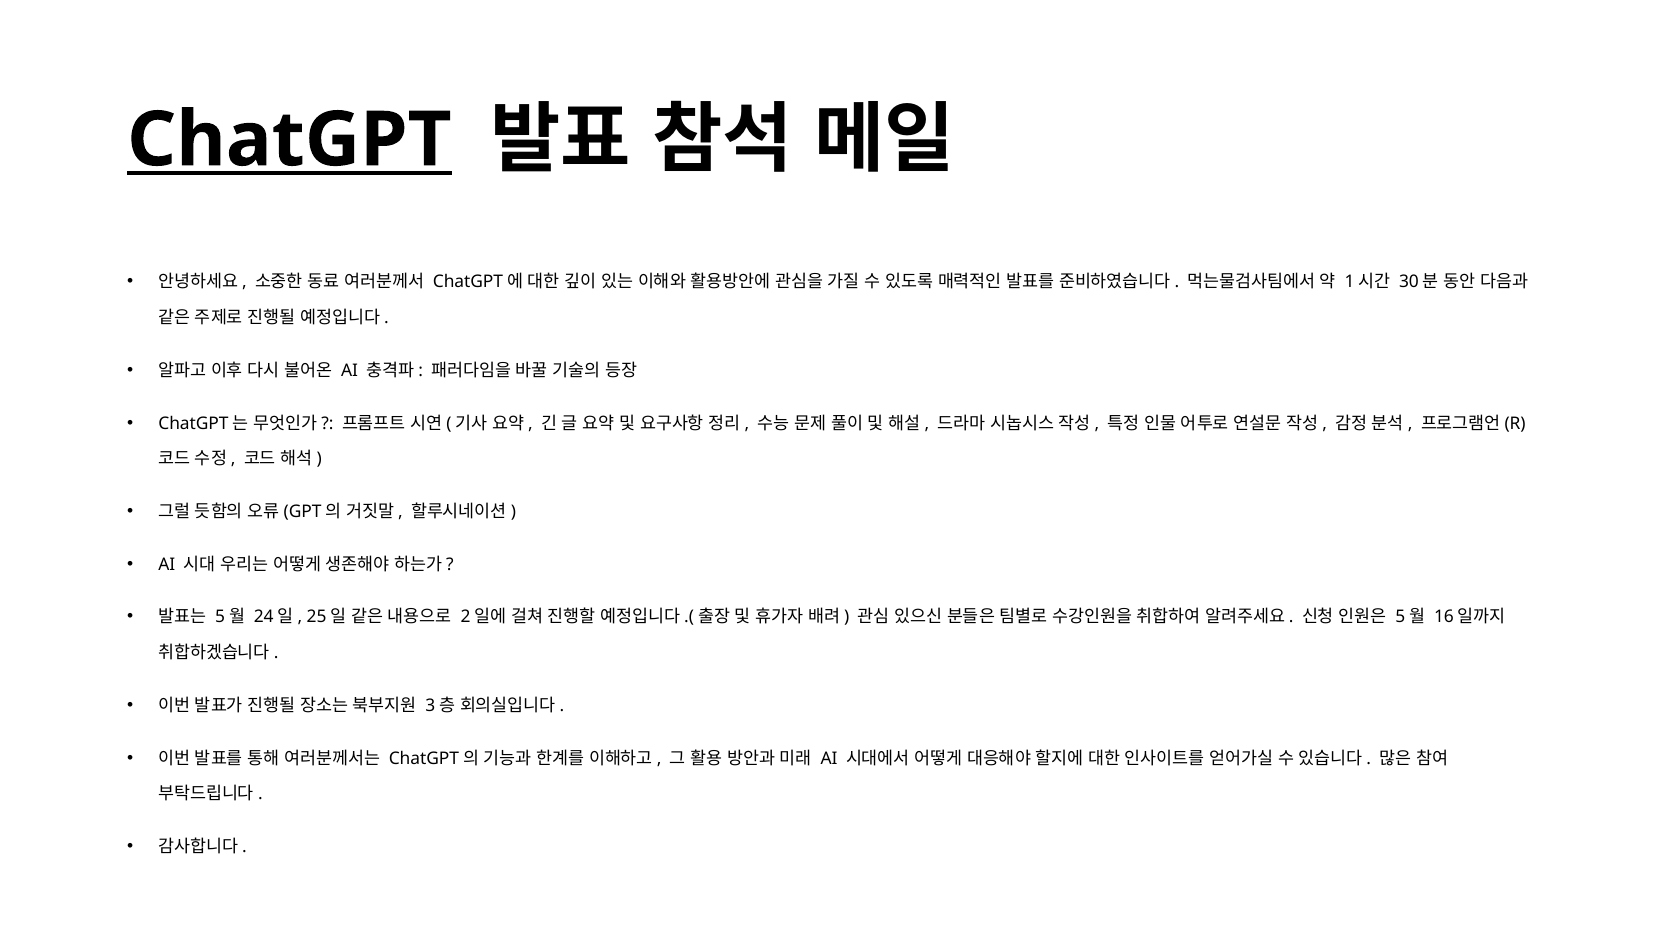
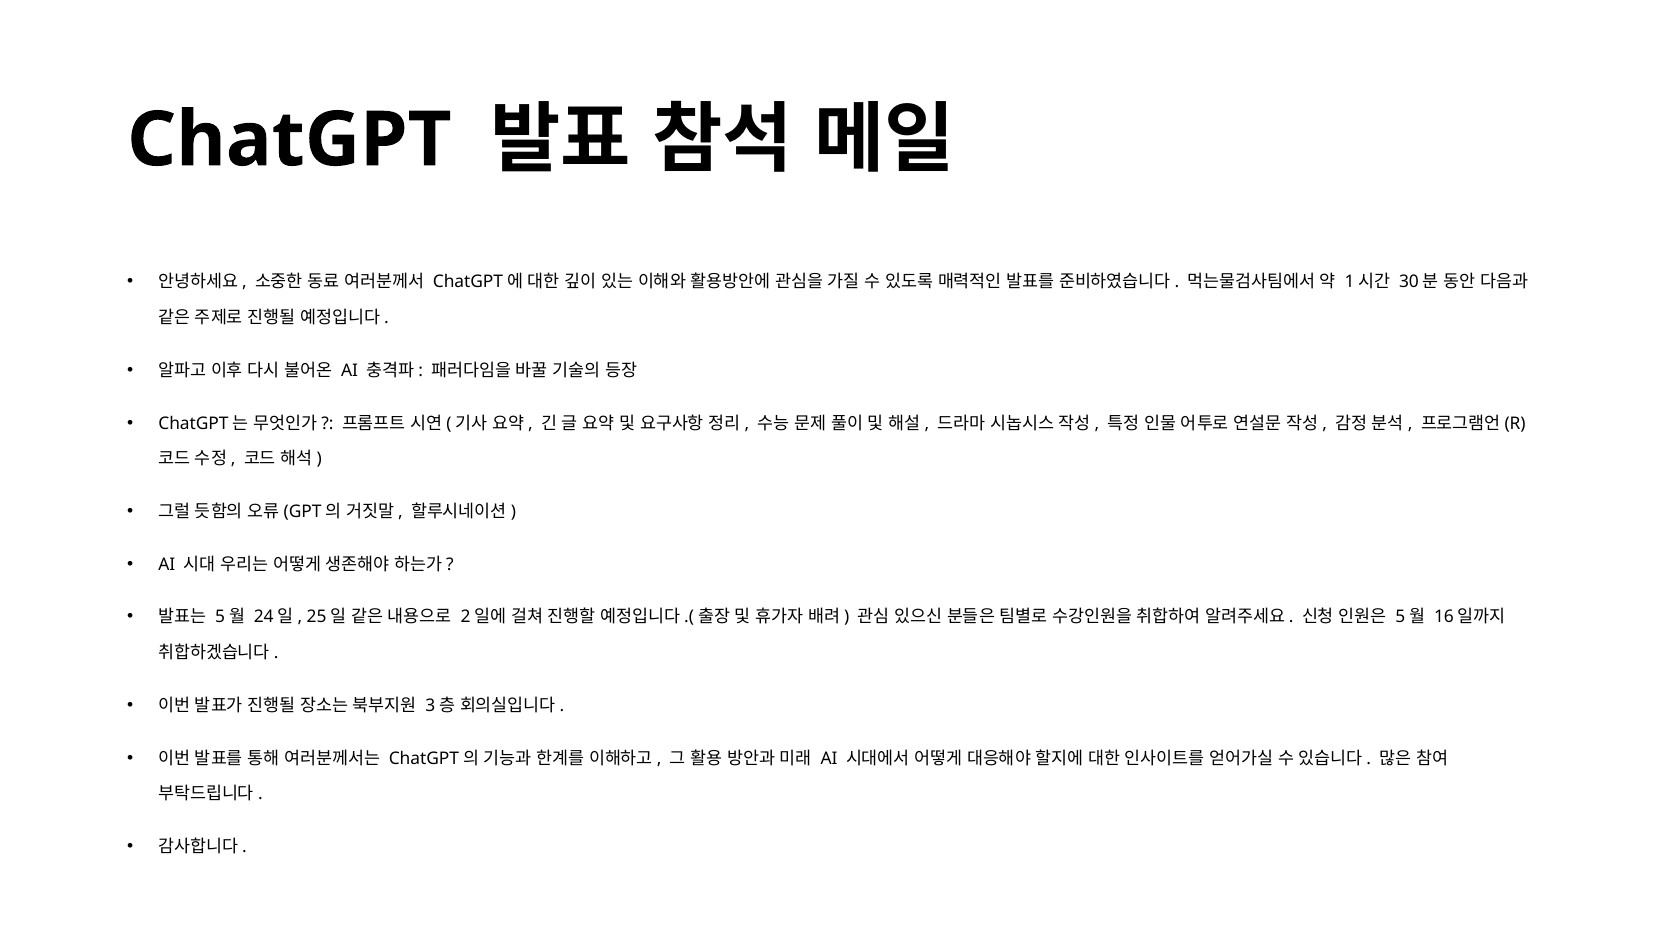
ChatGPT underline: present -> none (289, 140)
